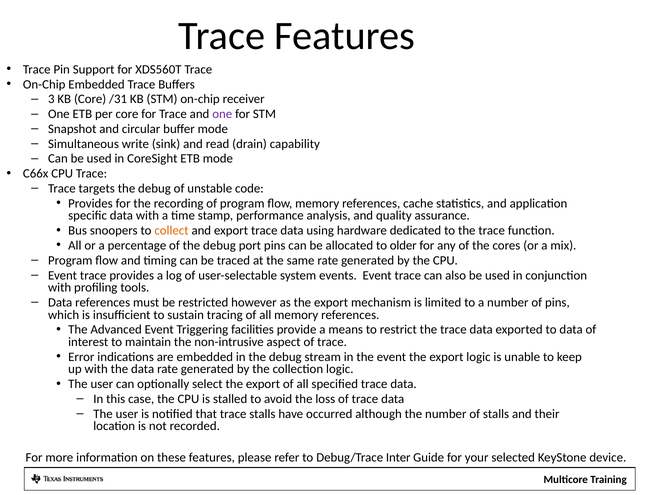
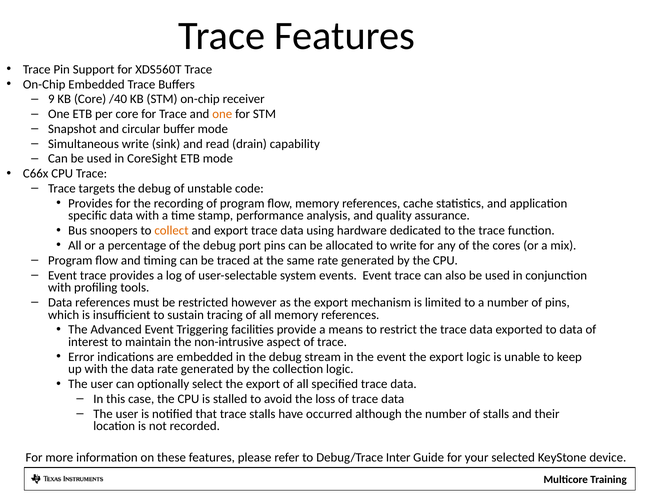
3: 3 -> 9 (51, 99)
/31: /31 -> /40 (118, 99)
one colour: purple -> orange (222, 114)
to older: older -> write (403, 246)
